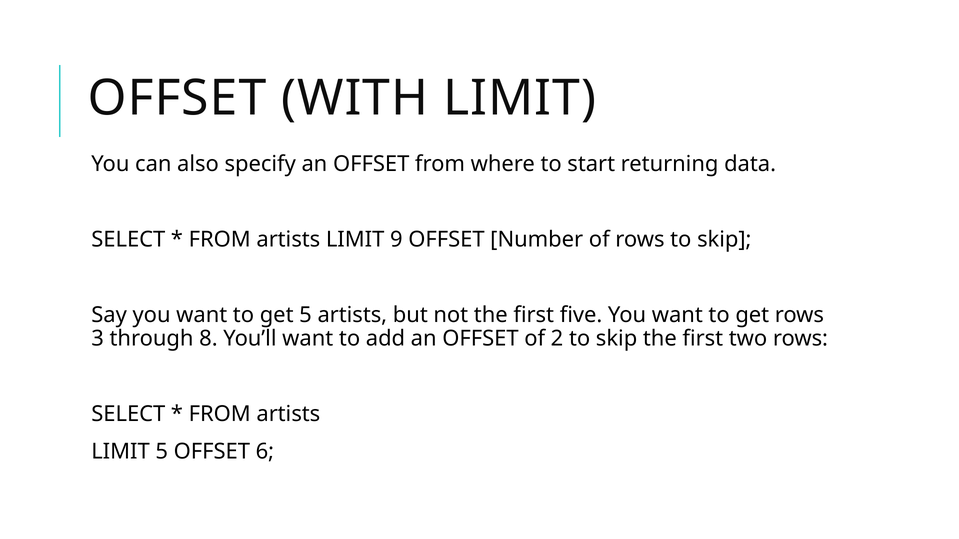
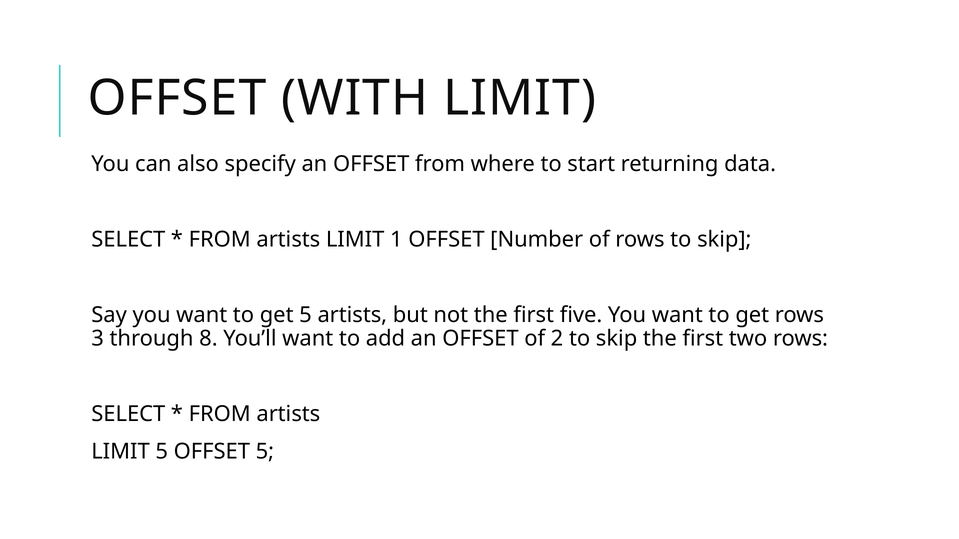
9: 9 -> 1 (396, 240)
OFFSET 6: 6 -> 5 (265, 452)
